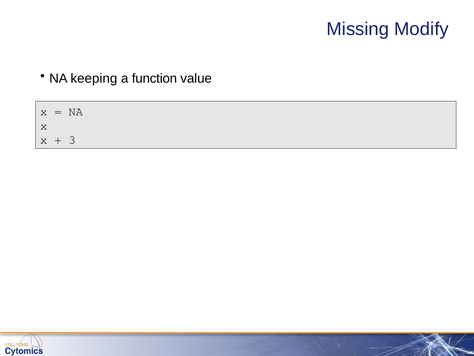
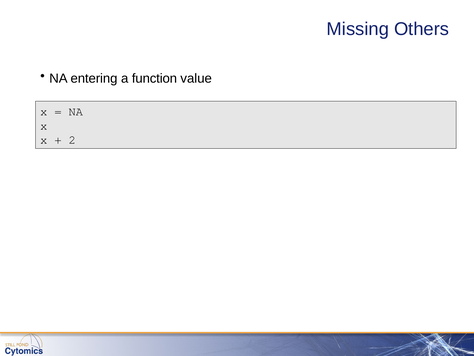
Modify: Modify -> Others (422, 29)
keeping: keeping -> entering (94, 78)
3: 3 -> 2 (72, 140)
